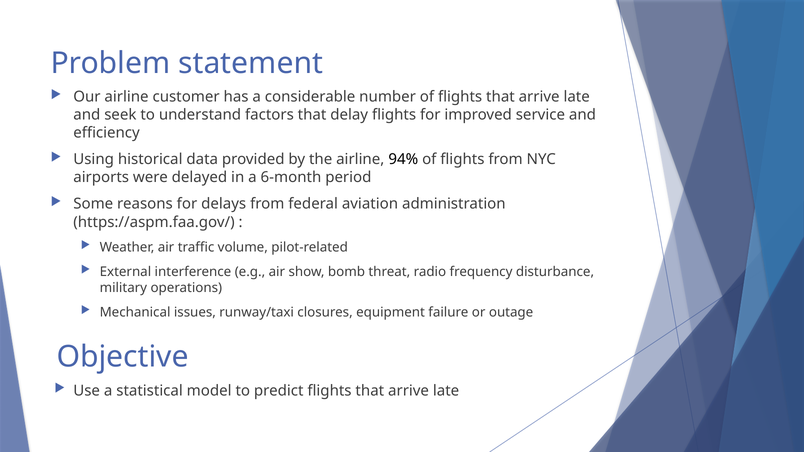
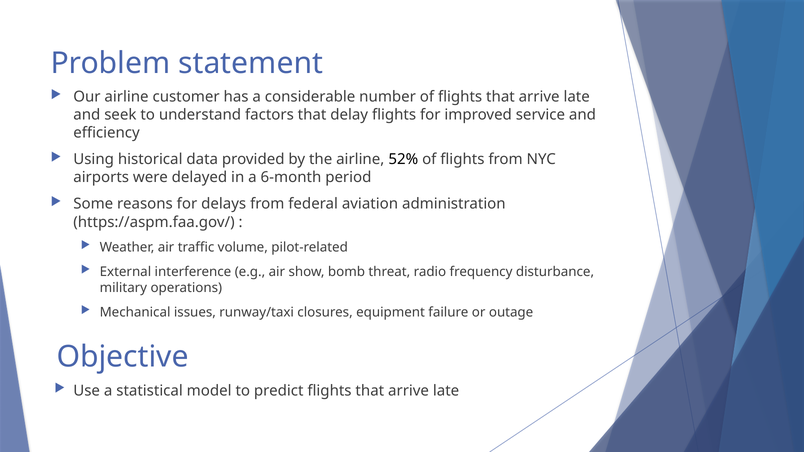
94%: 94% -> 52% (403, 160)
